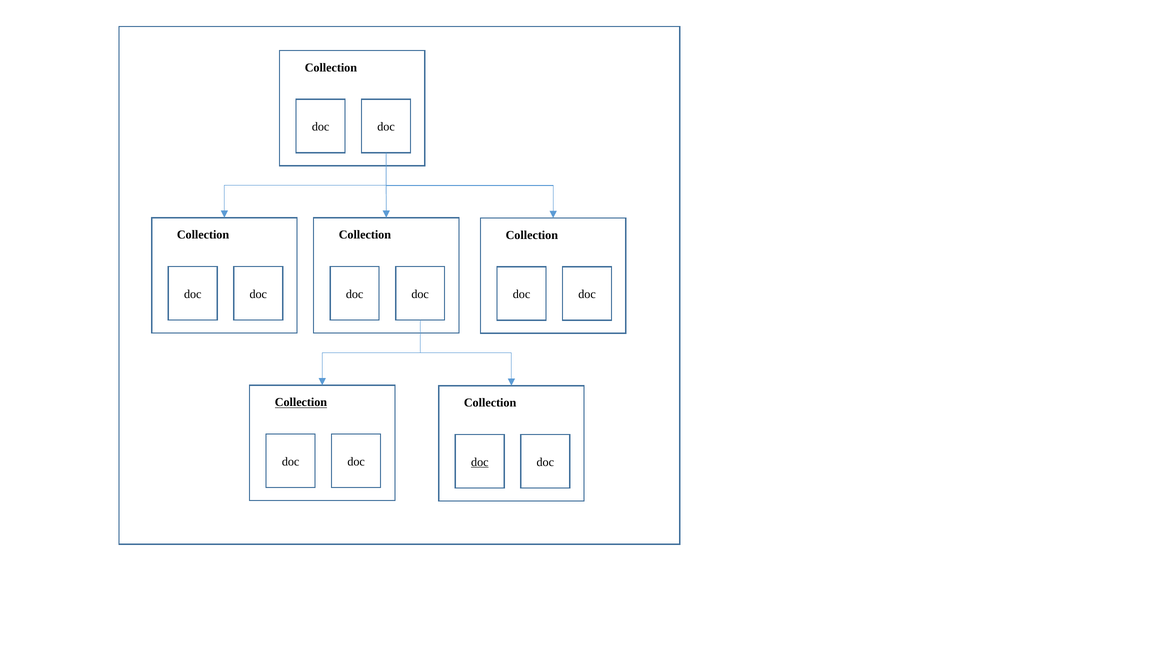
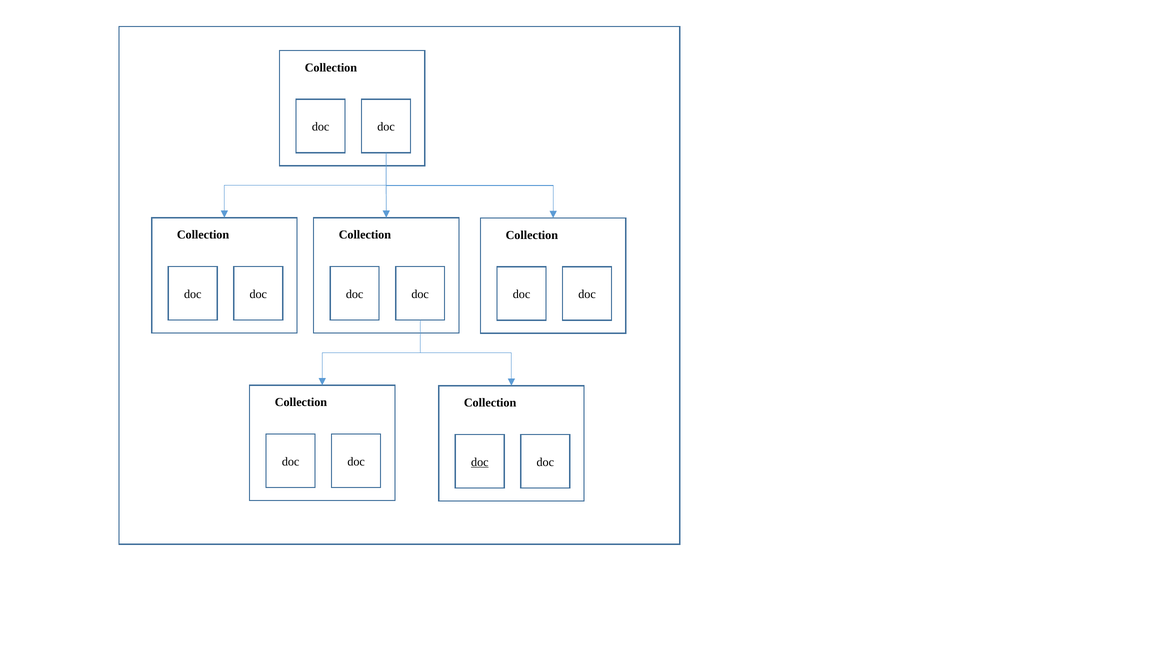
Collection underline: present -> none (301, 403)
